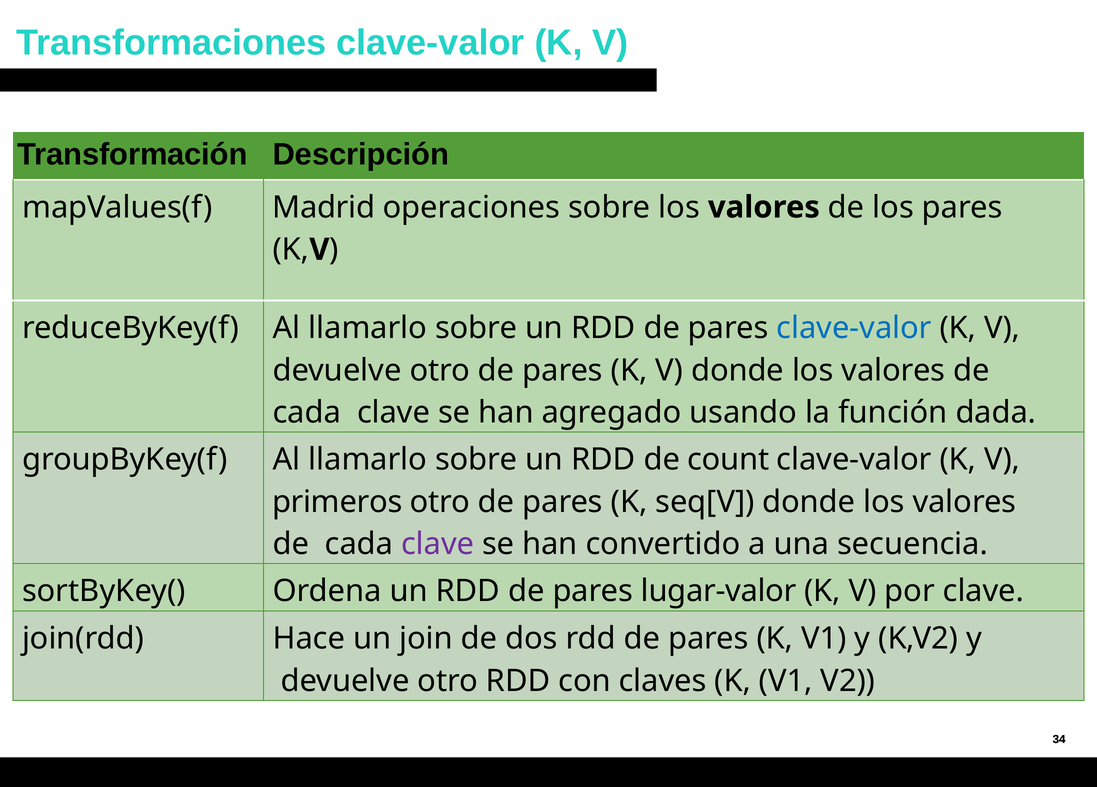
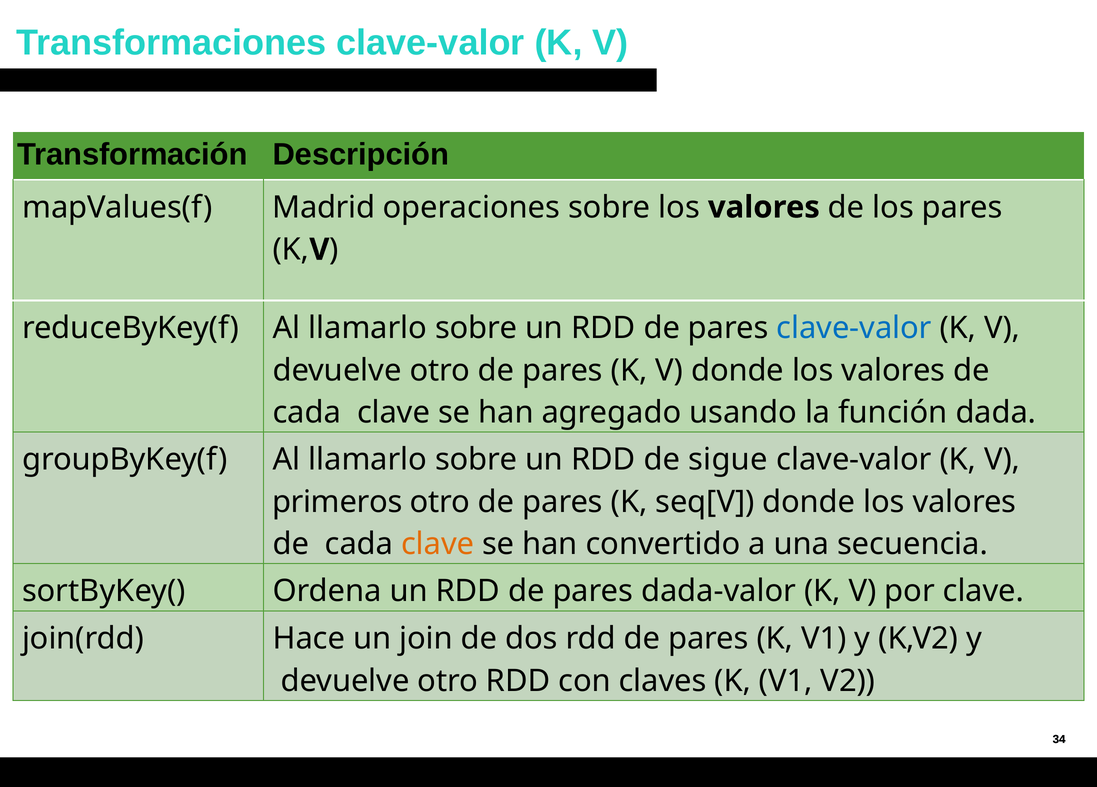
count: count -> sigue (728, 459)
clave colour: purple -> orange (438, 544)
lugar-valor: lugar-valor -> dada-valor (719, 591)
